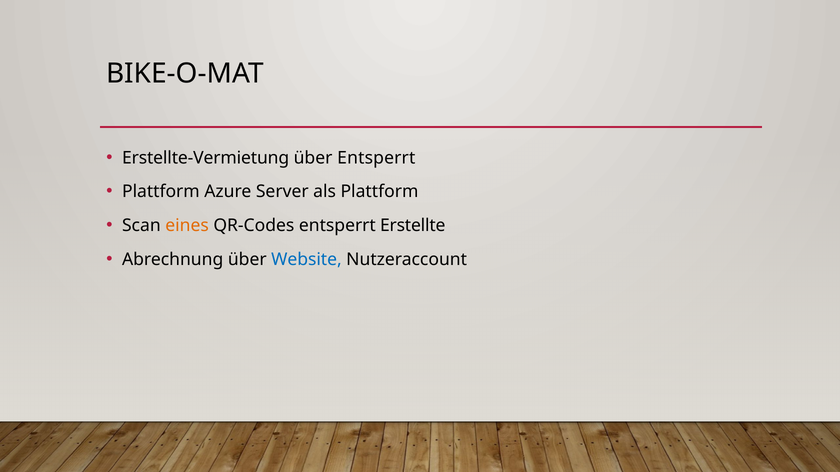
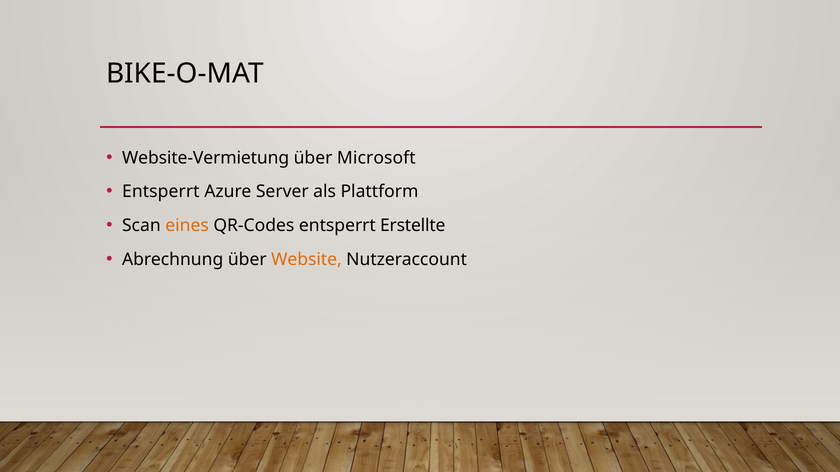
Erstellte-Vermietung: Erstellte-Vermietung -> Website-Vermietung (206, 158)
über Entsperrt: Entsperrt -> Microsoft (376, 158)
Plattform: Plattform -> Entsperrt (161, 192)
Website colour: blue -> orange (306, 260)
